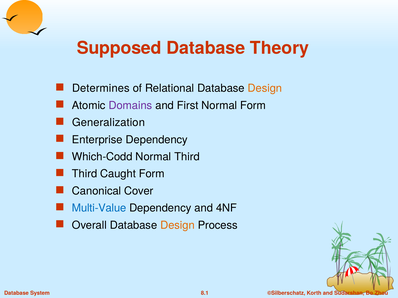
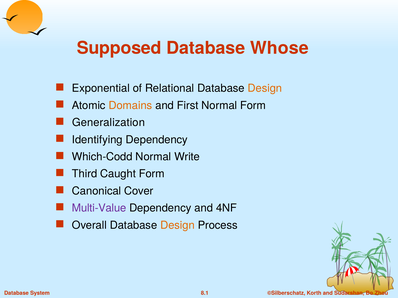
Theory: Theory -> Whose (279, 48)
Determines: Determines -> Exponential (101, 88)
Domains colour: purple -> orange (130, 106)
Enterprise: Enterprise -> Identifying (97, 140)
Normal Third: Third -> Write (187, 157)
Multi-Value colour: blue -> purple (99, 208)
